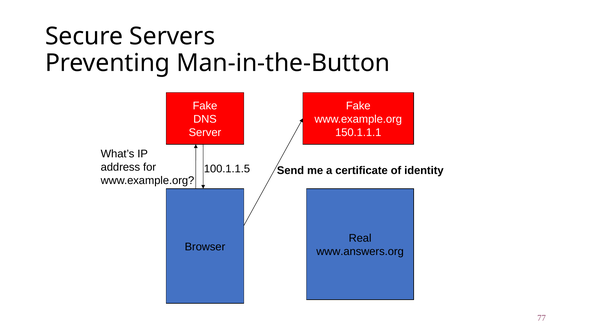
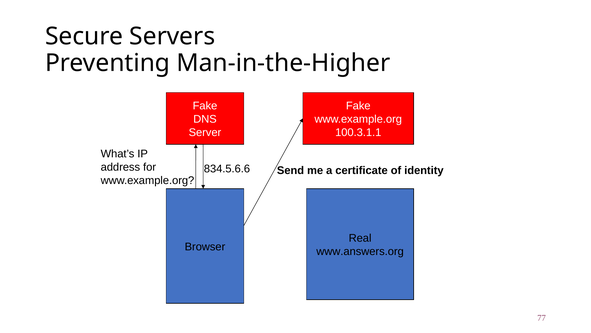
Man-in-the-Button: Man-in-the-Button -> Man-in-the-Higher (283, 63)
150.1.1.1: 150.1.1.1 -> 100.3.1.1 (358, 132)
100.1.1.5: 100.1.1.5 -> 834.5.6.6 (227, 168)
